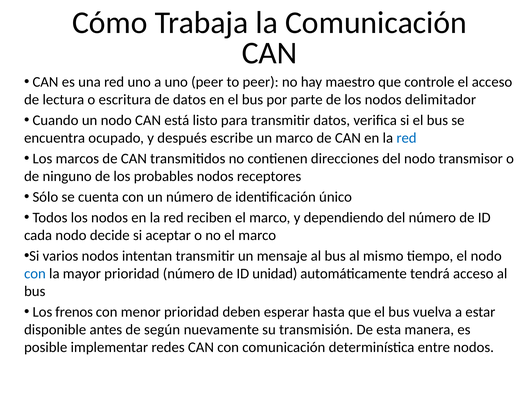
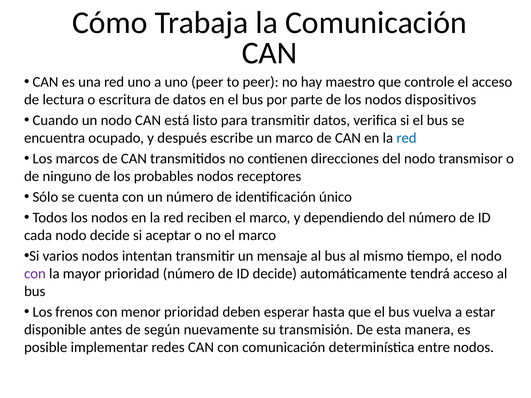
delimitador: delimitador -> dispositivos (441, 100)
con colour: blue -> purple (35, 274)
ID unidad: unidad -> decide (275, 274)
